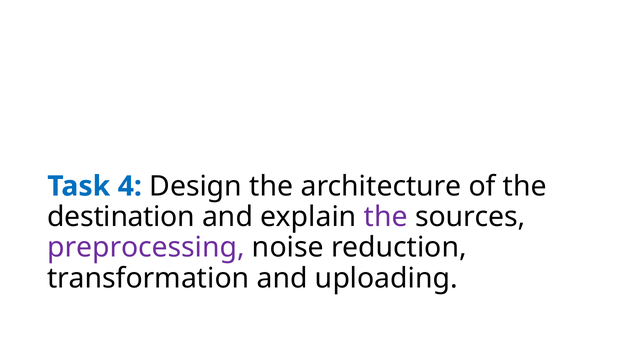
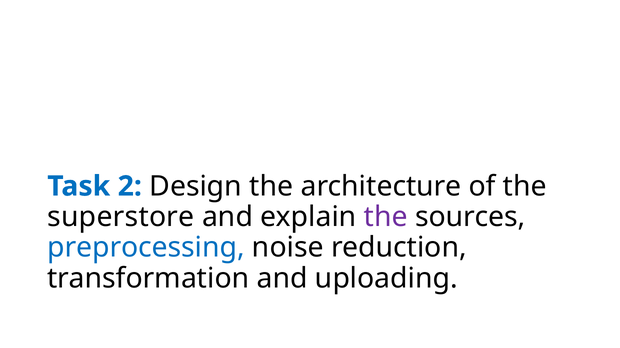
4: 4 -> 2 (130, 187)
destination: destination -> superstore (121, 217)
preprocessing colour: purple -> blue (146, 248)
